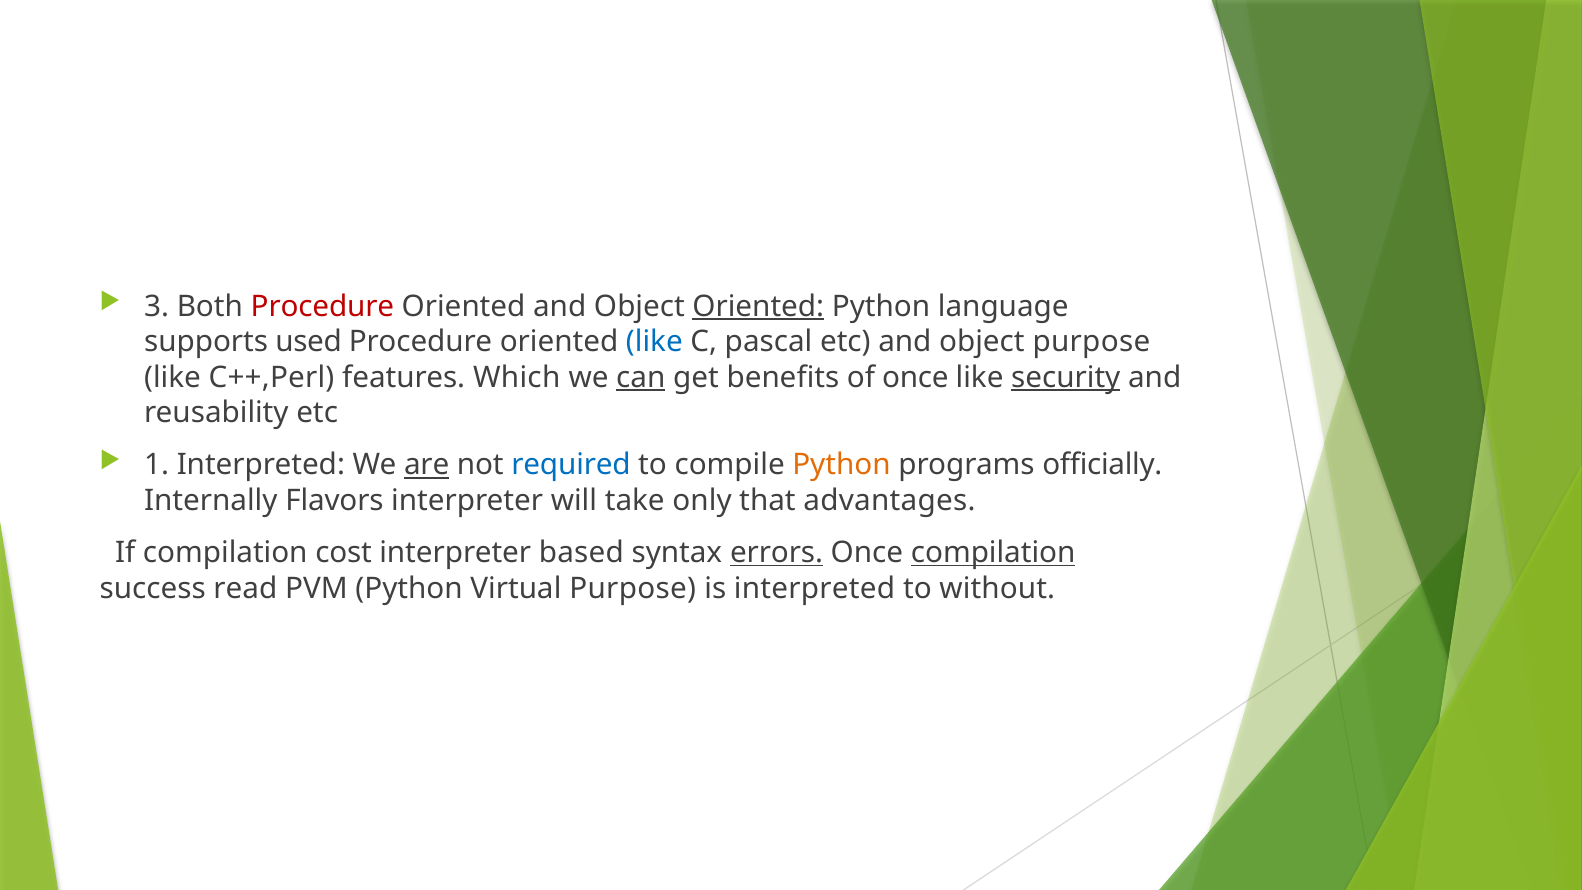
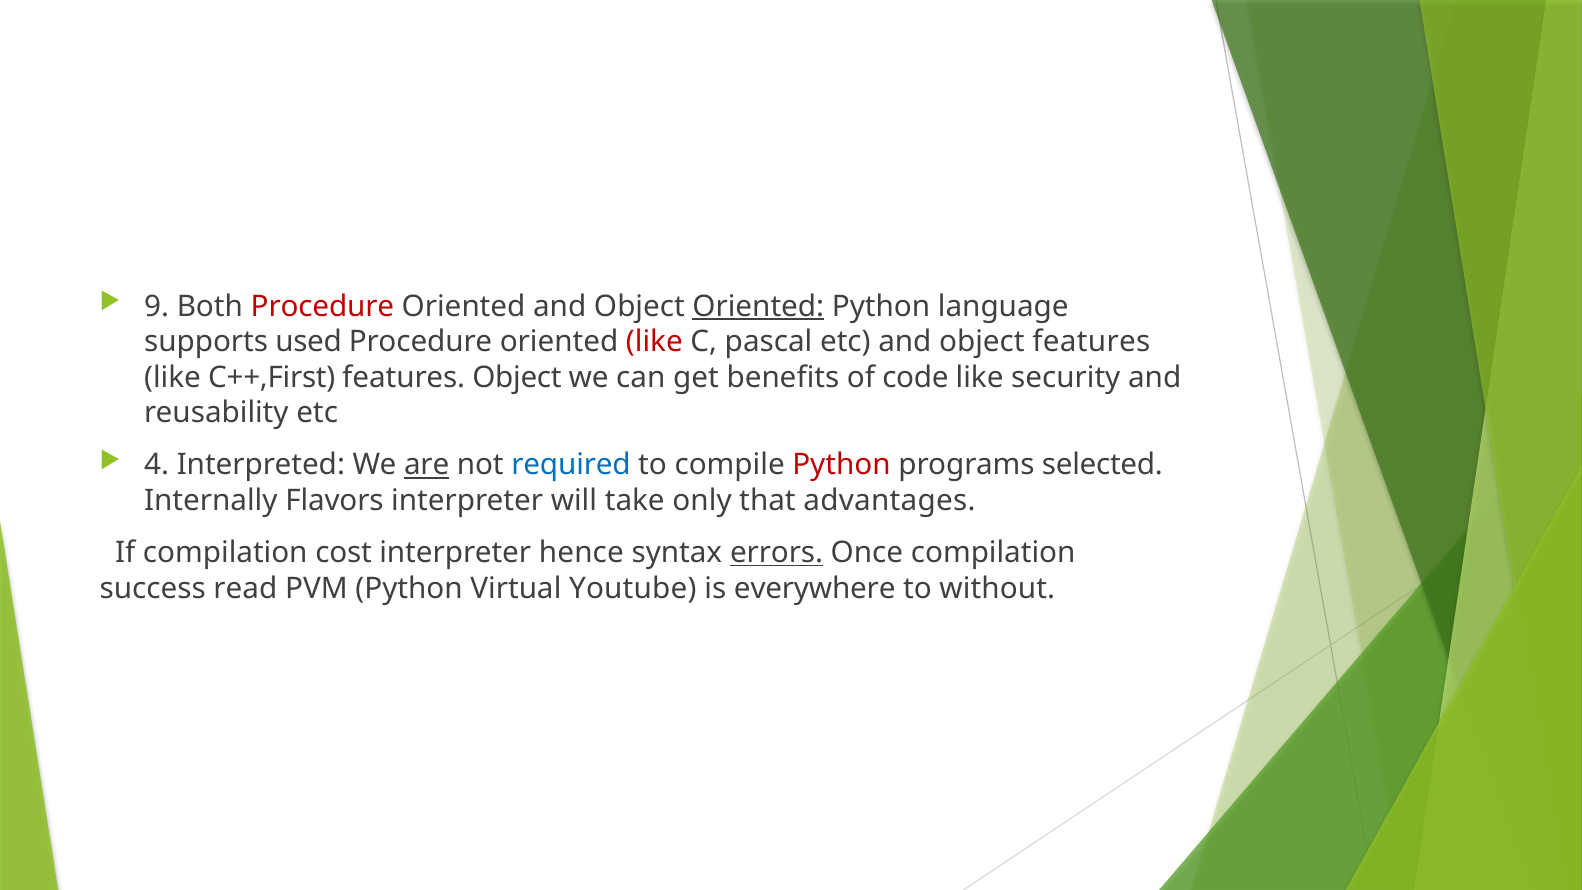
3: 3 -> 9 (157, 306)
like colour: blue -> red (654, 342)
object purpose: purpose -> features (1091, 342)
C++,Perl: C++,Perl -> C++,First (272, 377)
features Which: Which -> Object (517, 377)
can underline: present -> none (641, 377)
of once: once -> code (915, 377)
security underline: present -> none (1066, 377)
1: 1 -> 4 (157, 465)
Python colour: orange -> red (841, 465)
officially: officially -> selected (1102, 465)
based: based -> hence (581, 553)
compilation underline: present -> none (993, 553)
Virtual Purpose: Purpose -> Youtube (633, 588)
is interpreted: interpreted -> everywhere (815, 588)
